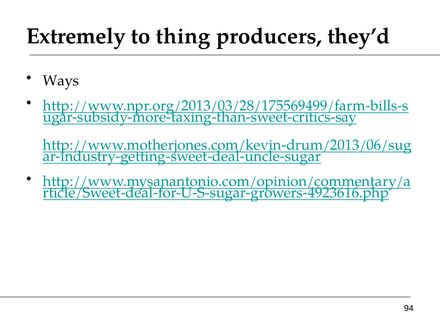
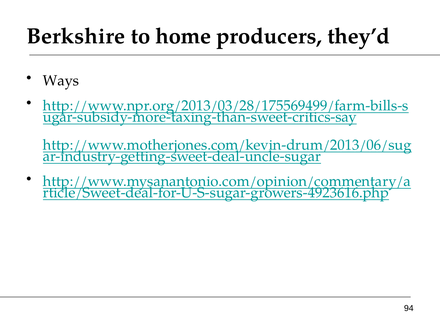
Extremely: Extremely -> Berkshire (76, 36)
thing: thing -> home (183, 36)
